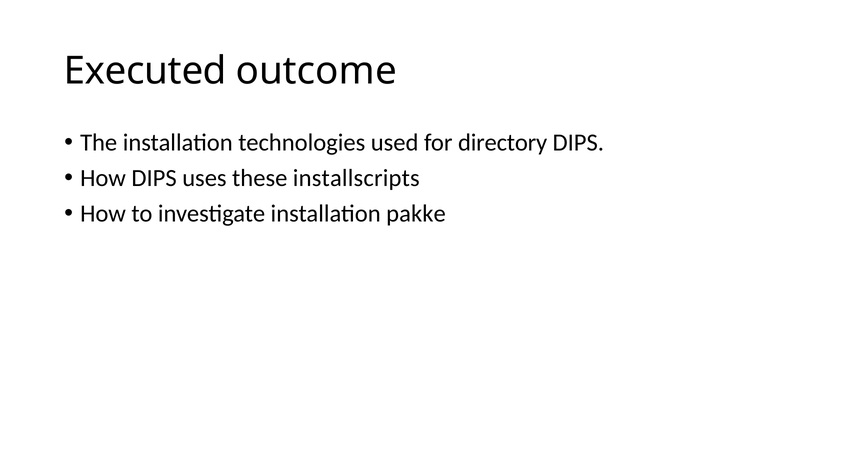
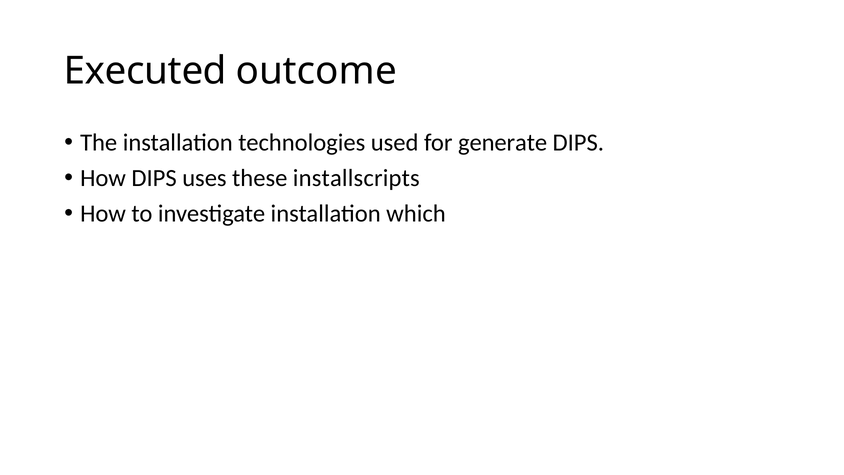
directory: directory -> generate (503, 143)
pakke: pakke -> which (416, 213)
